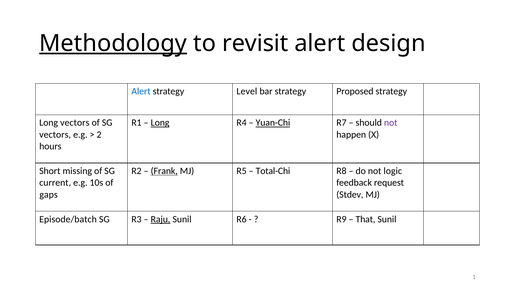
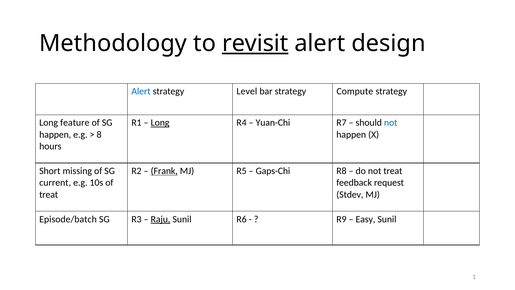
Methodology underline: present -> none (113, 43)
revisit underline: none -> present (255, 43)
Proposed: Proposed -> Compute (355, 91)
Long vectors: vectors -> feature (75, 123)
Yuan-Chi underline: present -> none (273, 123)
not colour: purple -> blue (391, 123)
vectors: vectors -> happen (55, 134)
2: 2 -> 8 (99, 134)
Total-Chi: Total-Chi -> Gaps-Chi (273, 171)
not logic: logic -> treat (393, 171)
gaps: gaps -> treat (49, 194)
That: That -> Easy (365, 219)
